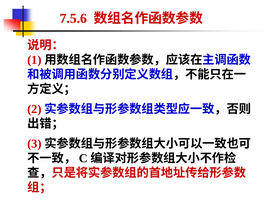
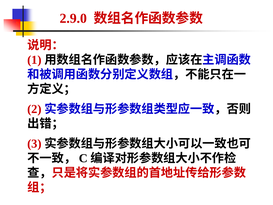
7.5.6: 7.5.6 -> 2.9.0 (73, 18)
